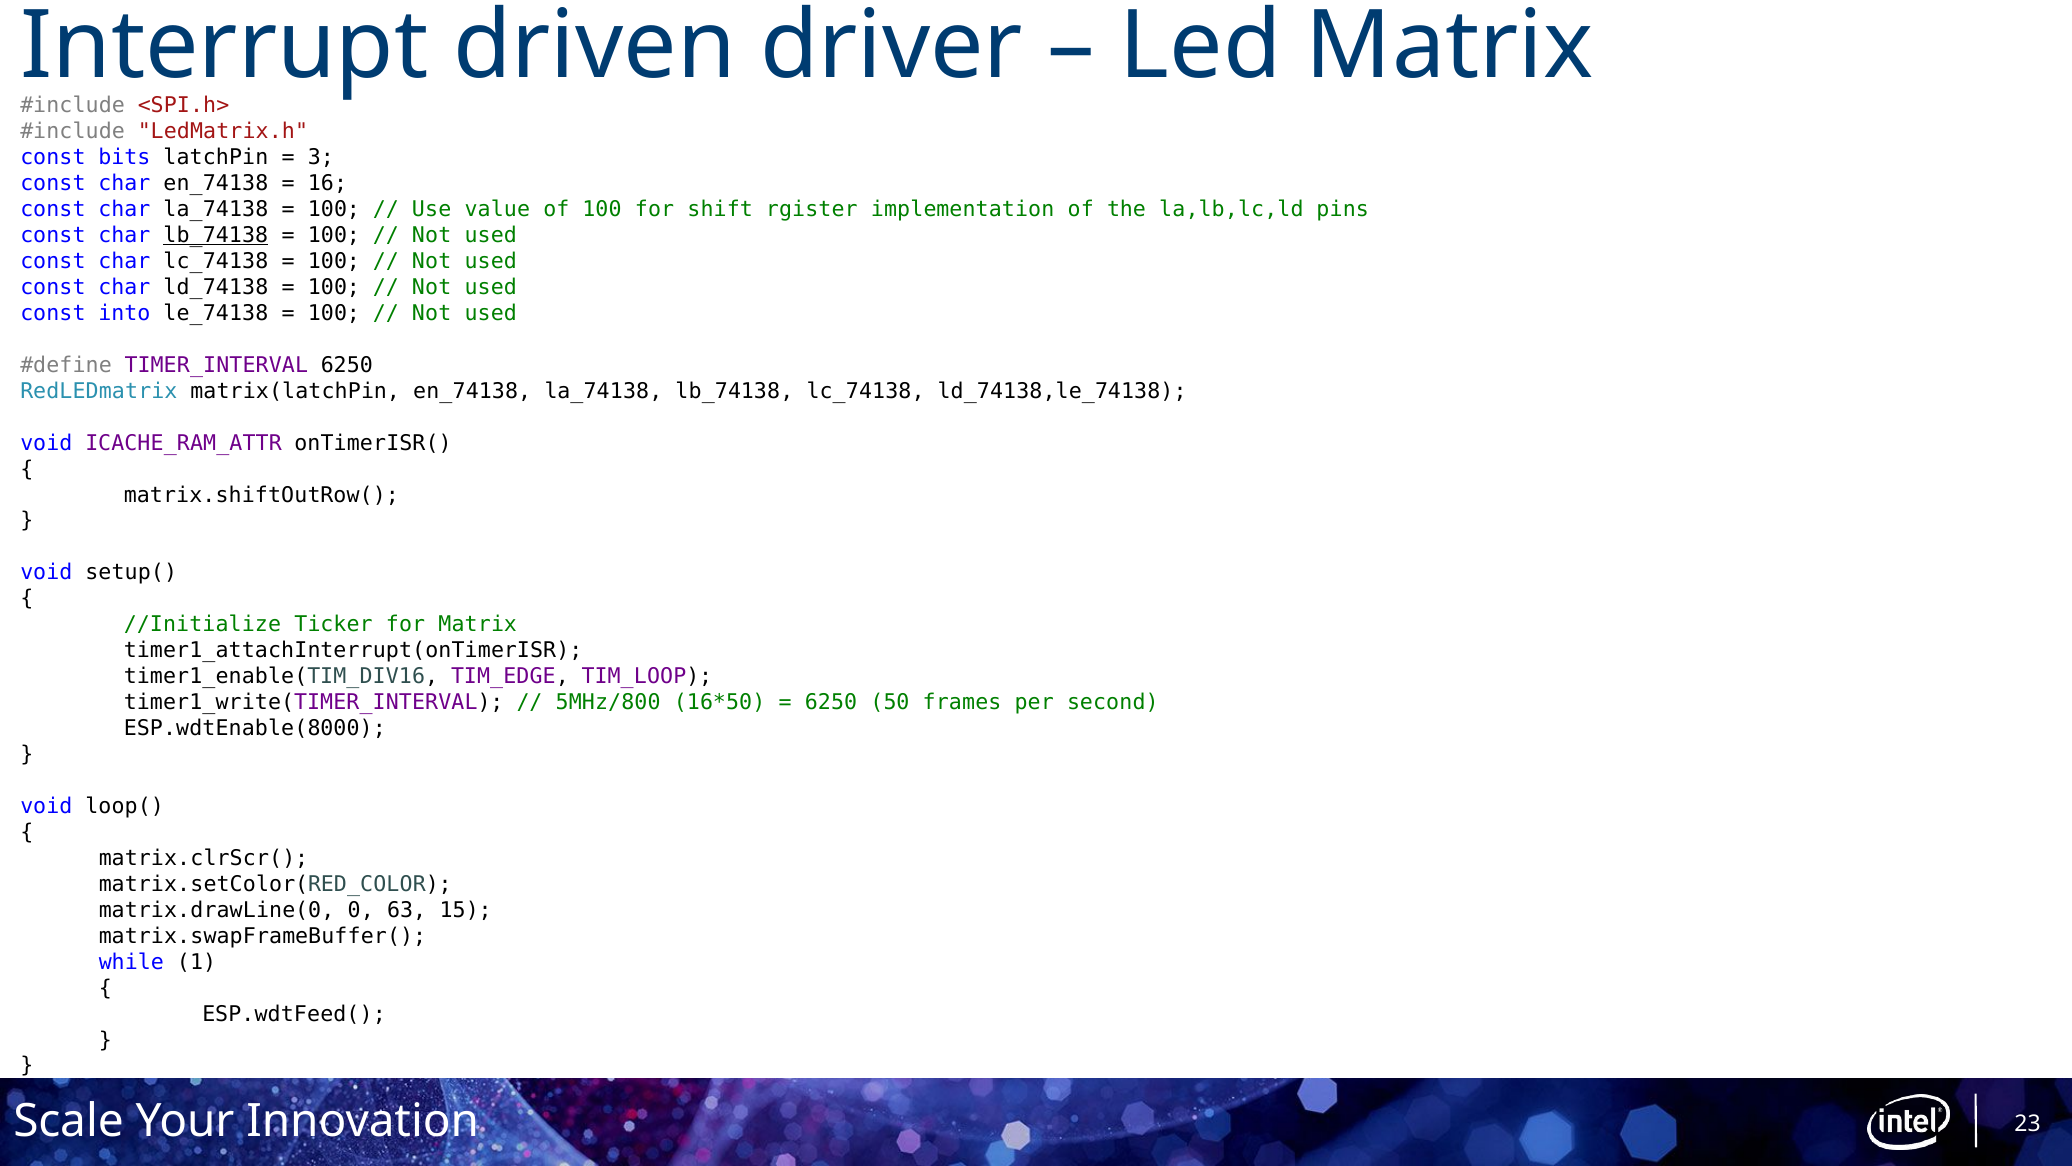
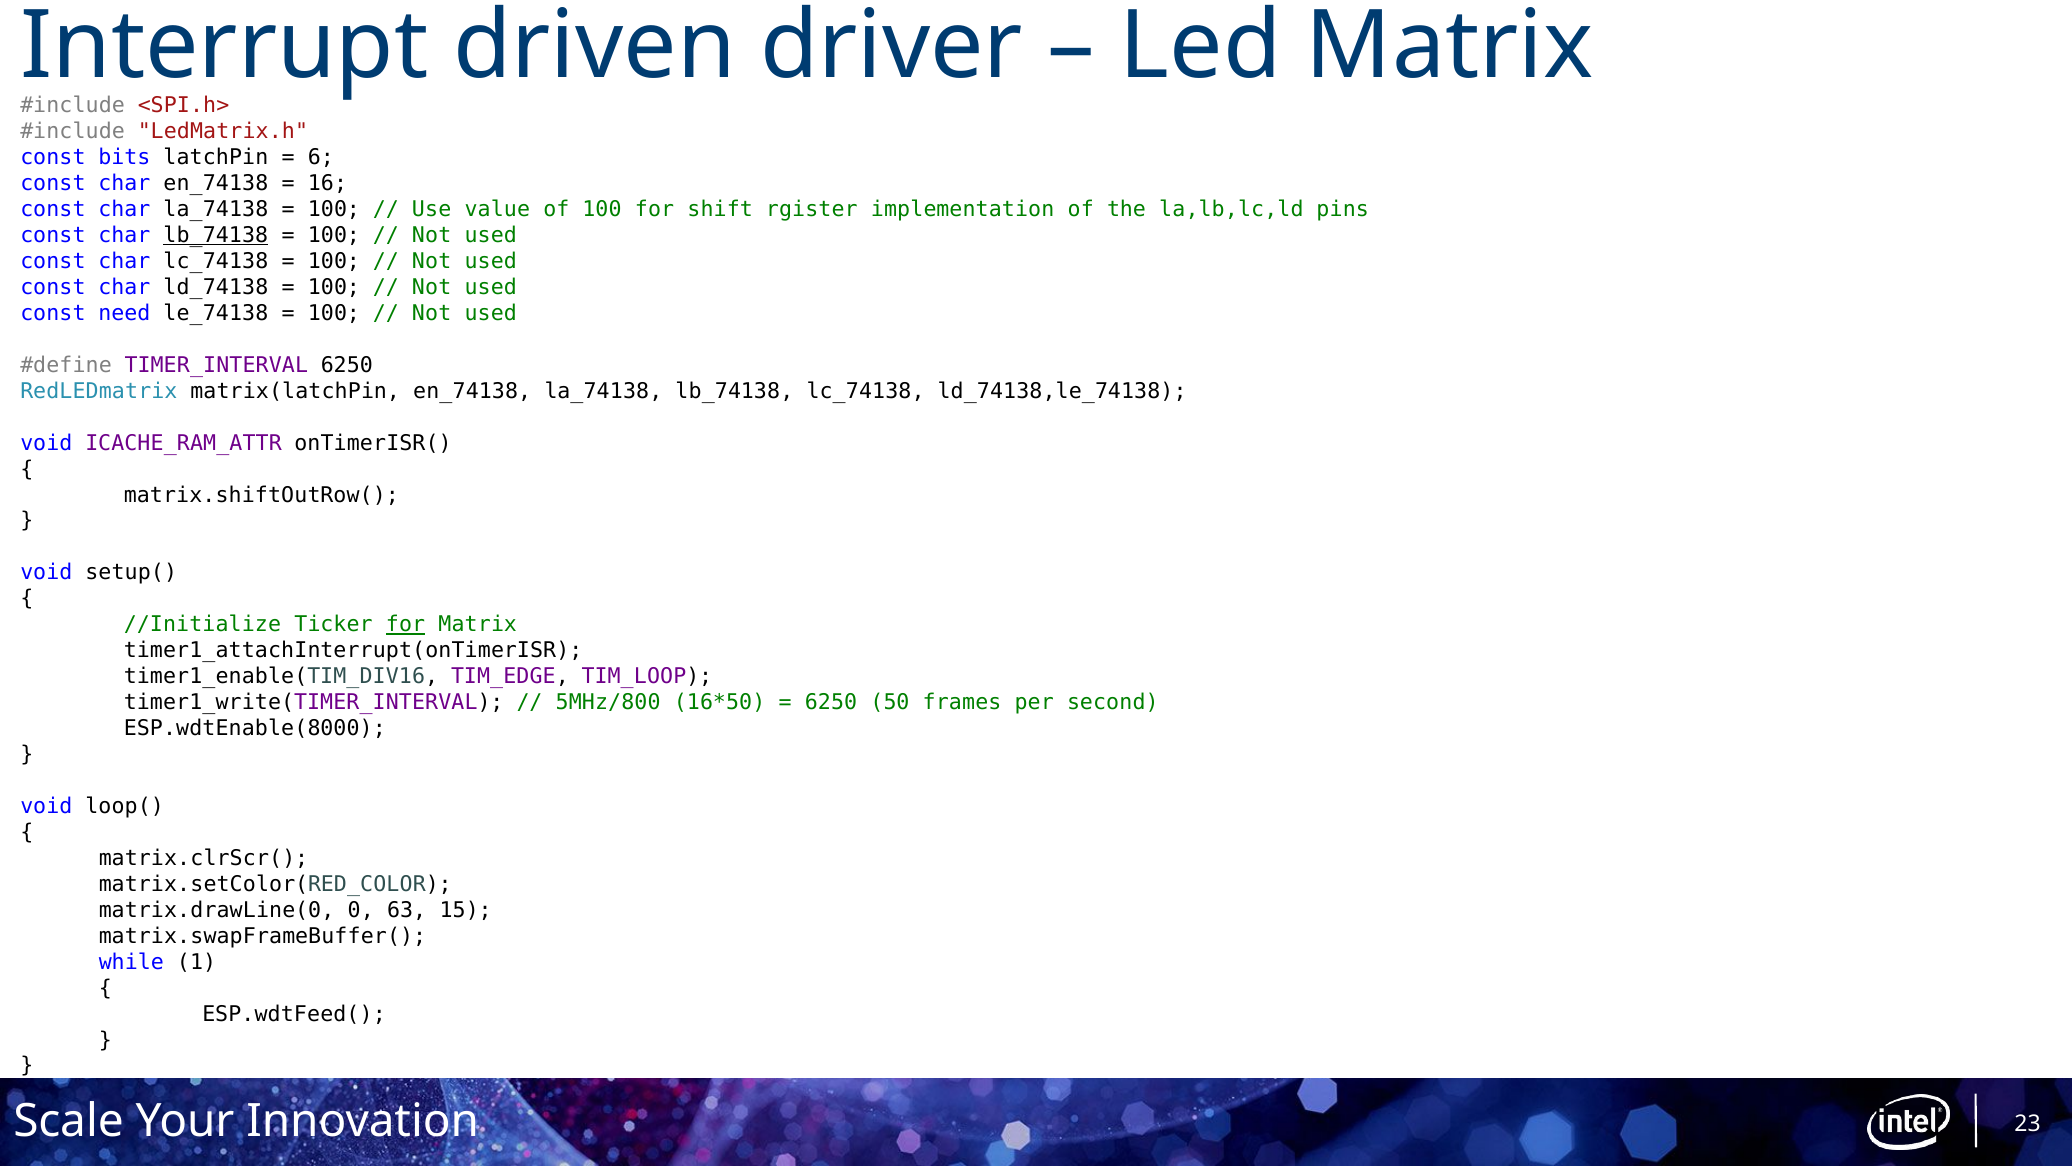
3: 3 -> 6 (321, 157)
into: into -> need (124, 313)
for underline: none -> present (406, 624)
